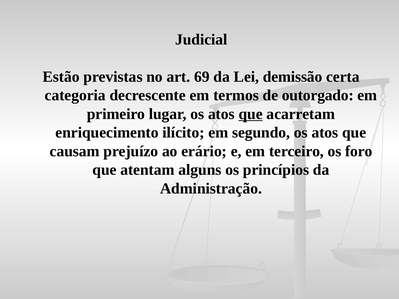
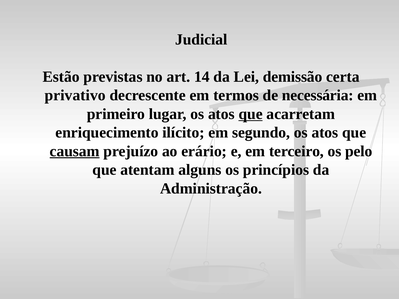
69: 69 -> 14 (202, 77)
categoria: categoria -> privativo (75, 95)
outorgado: outorgado -> necessária (318, 95)
causam underline: none -> present (75, 151)
foro: foro -> pelo (359, 151)
